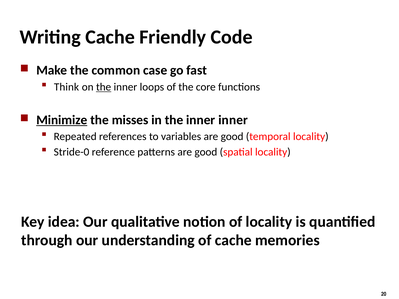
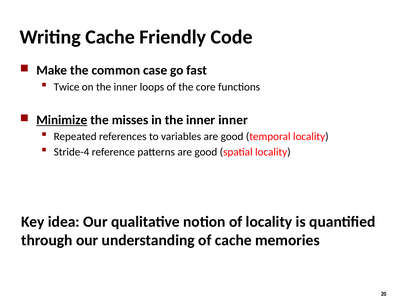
Think: Think -> Twice (67, 87)
the underline: present -> none (104, 87)
Stride-0: Stride-0 -> Stride-4 (72, 152)
